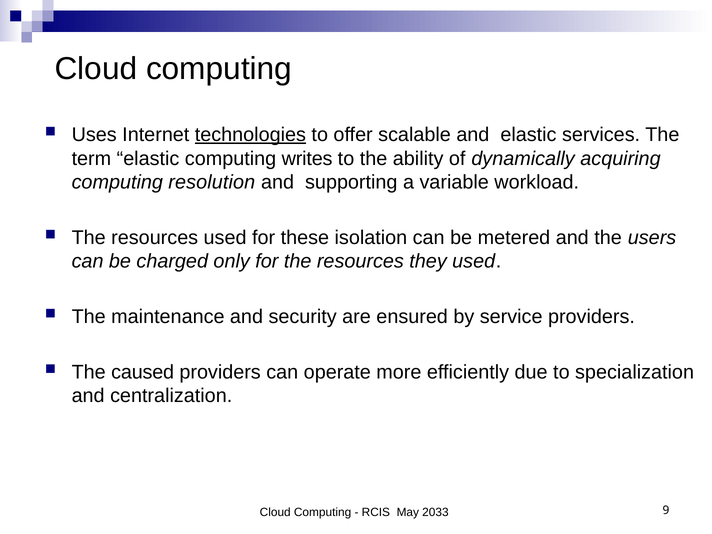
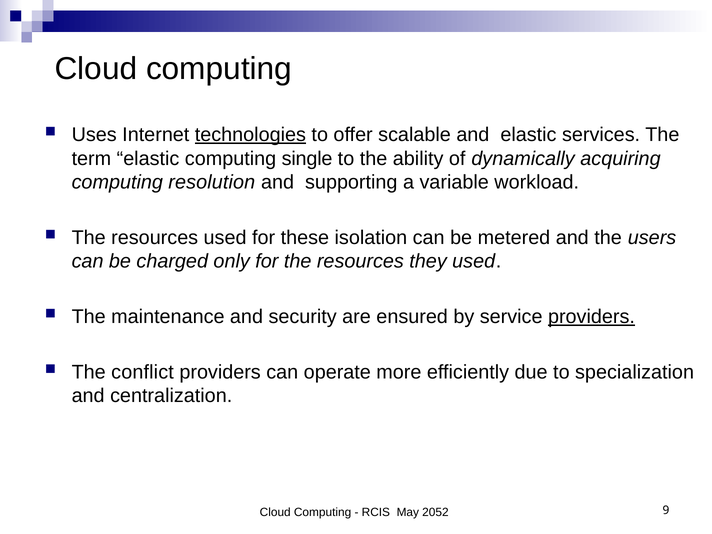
writes: writes -> single (307, 158)
providers underline: none -> present (591, 317)
caused: caused -> conflict (143, 372)
2033: 2033 -> 2052 (435, 512)
